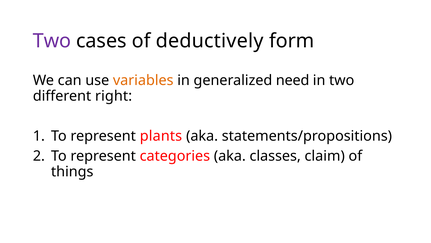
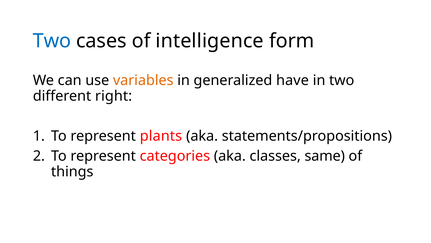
Two colour: purple -> blue (52, 41)
deductively: deductively -> intelligence (210, 41)
need: need -> have (292, 80)
claim: claim -> same (325, 156)
